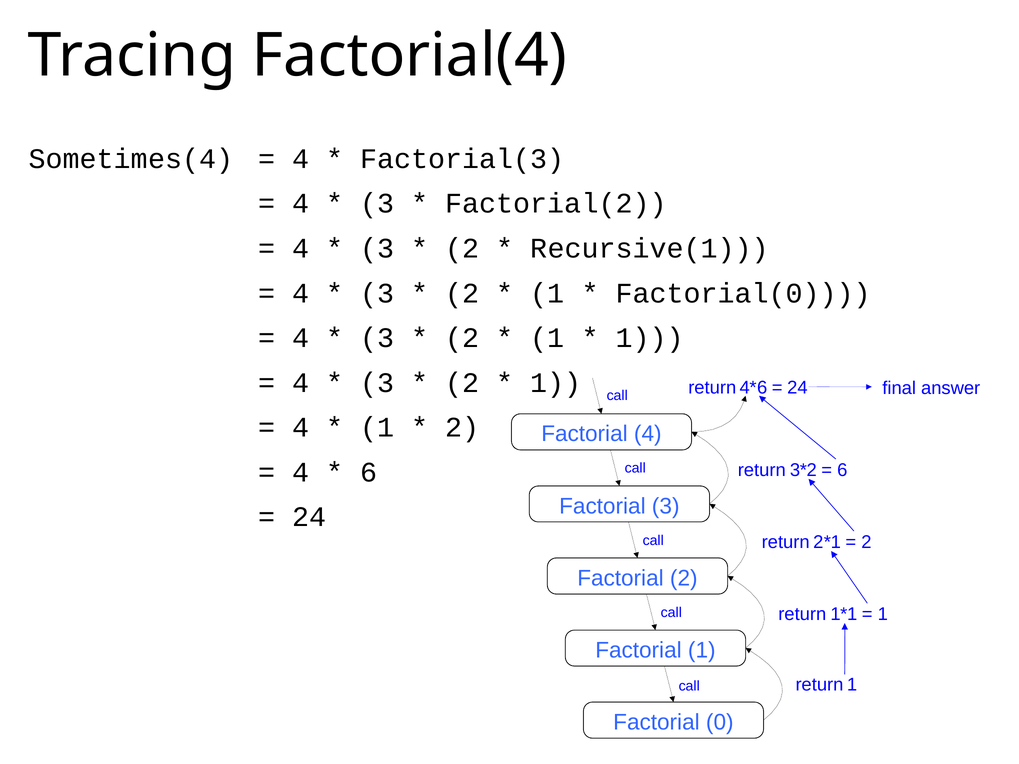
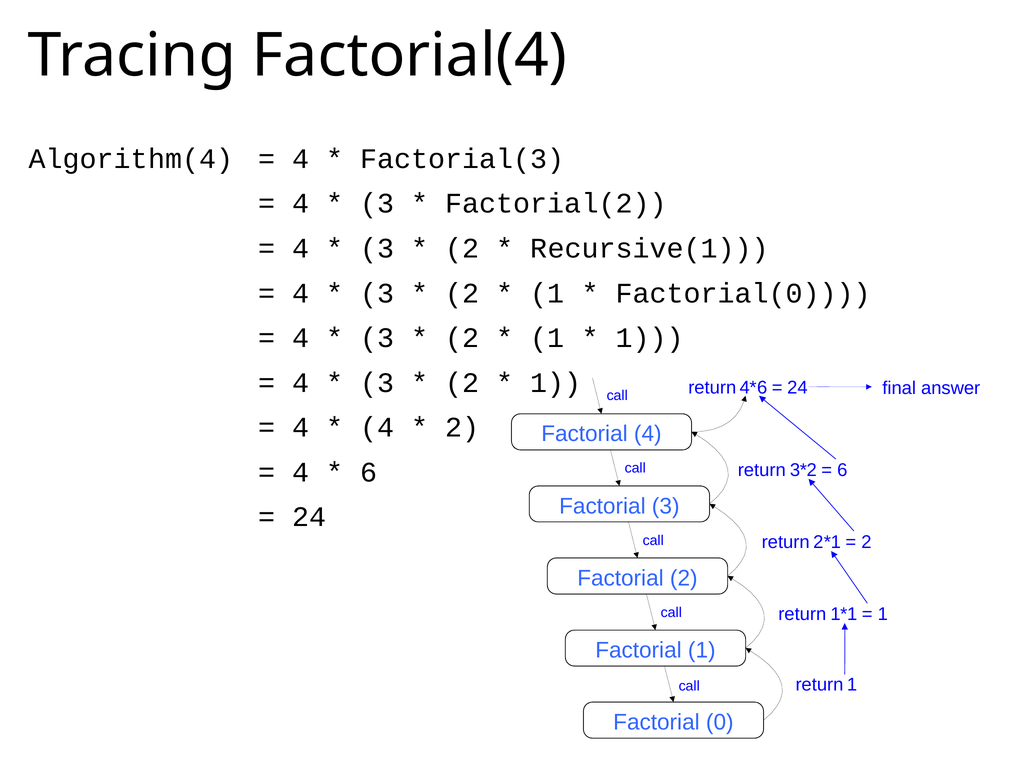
Sometimes(4: Sometimes(4 -> Algorithm(4 (131, 159)
1: 1 -> 4 (377, 428)
